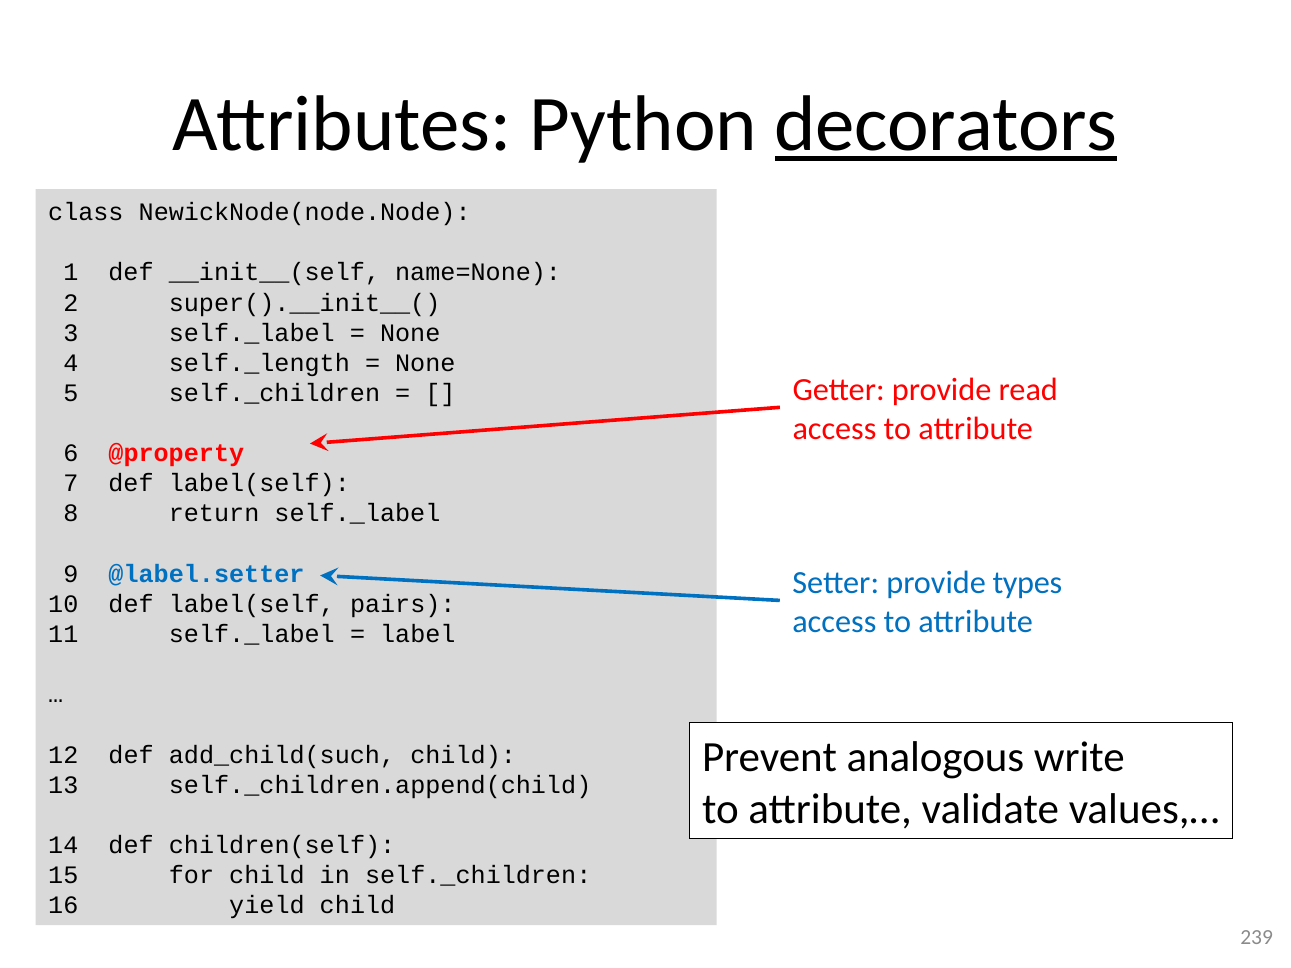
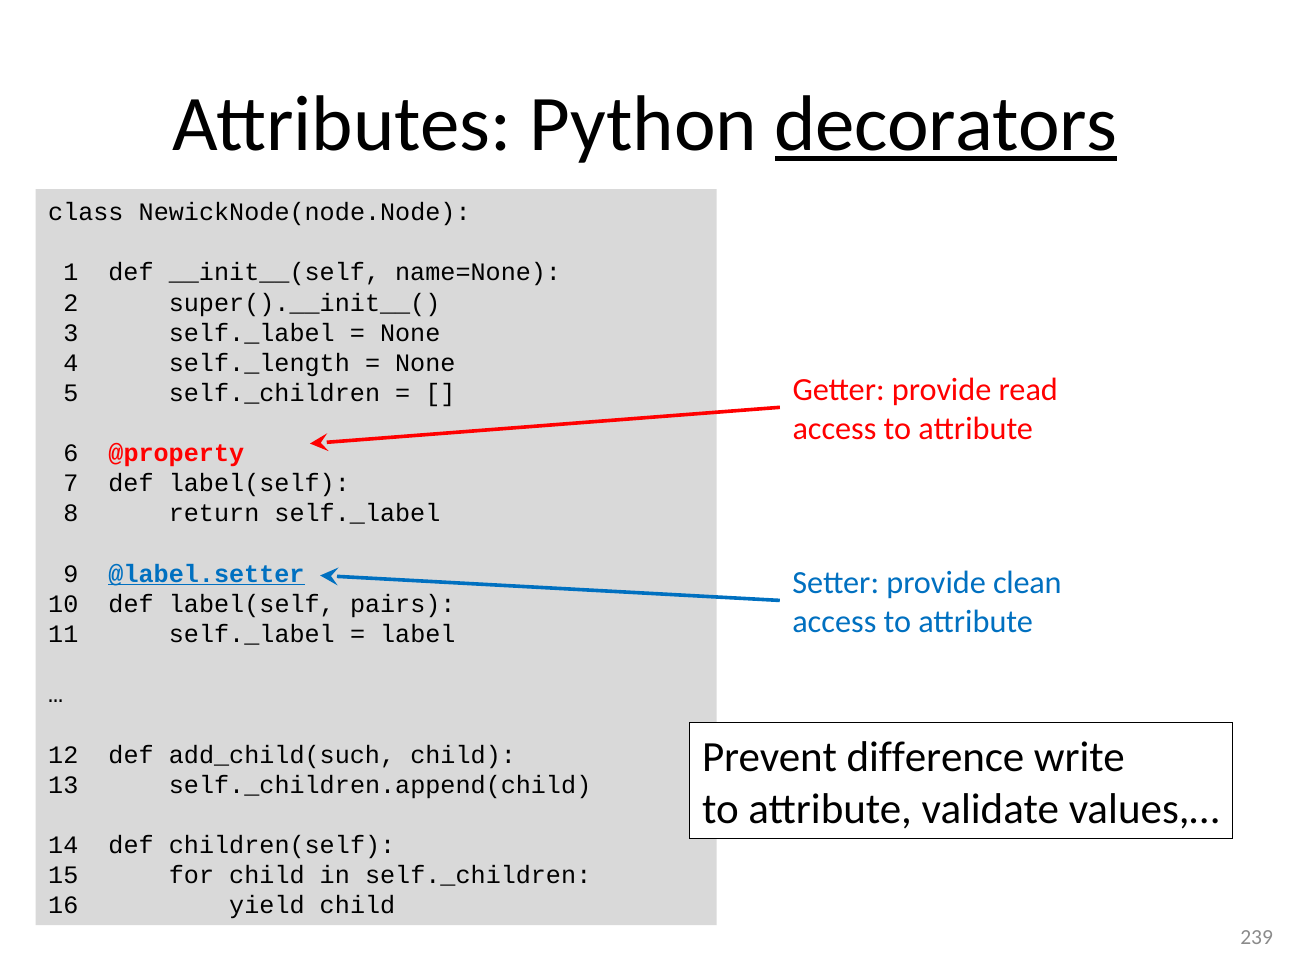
@label.setter underline: none -> present (206, 574)
types: types -> clean (1027, 583)
analogous: analogous -> difference (935, 758)
